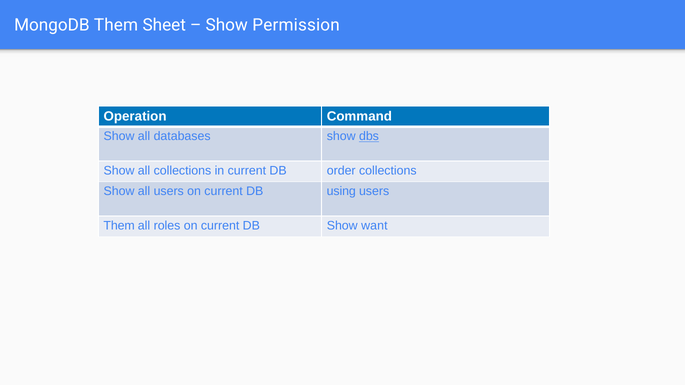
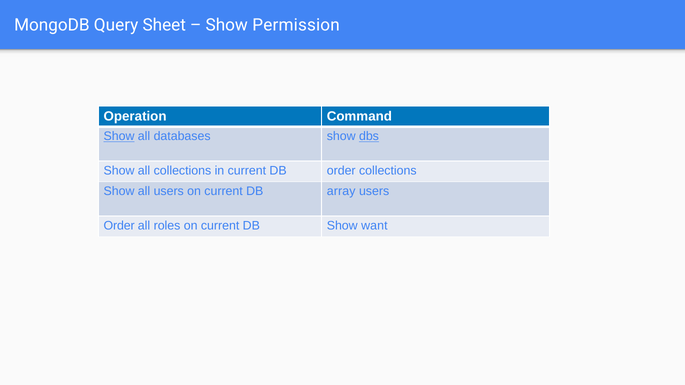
MongoDB Them: Them -> Query (116, 25)
Show underline: none -> present (119, 137)
using: using -> array (341, 192)
Them: Them -> Order (119, 226)
